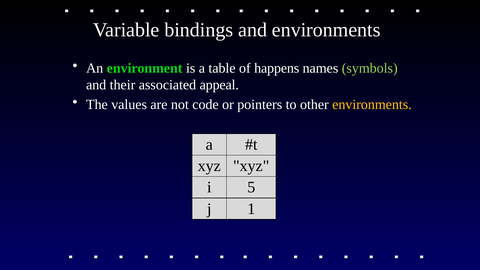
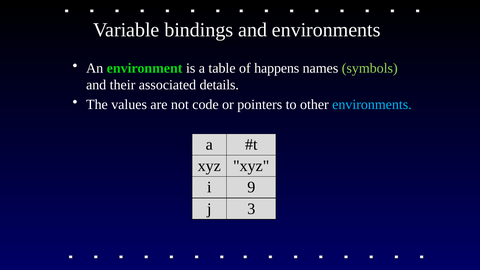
appeal: appeal -> details (219, 85)
environments colour: yellow -> light blue (372, 105)
5: 5 -> 9 (251, 187)
1: 1 -> 3 (251, 209)
